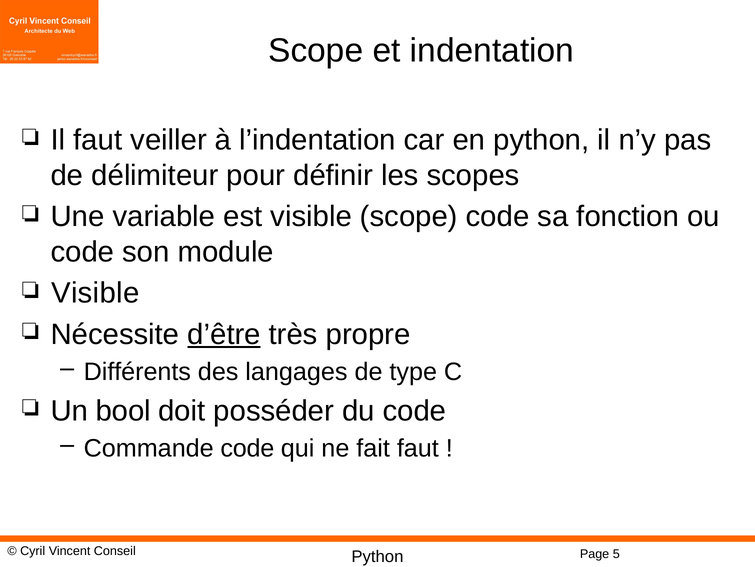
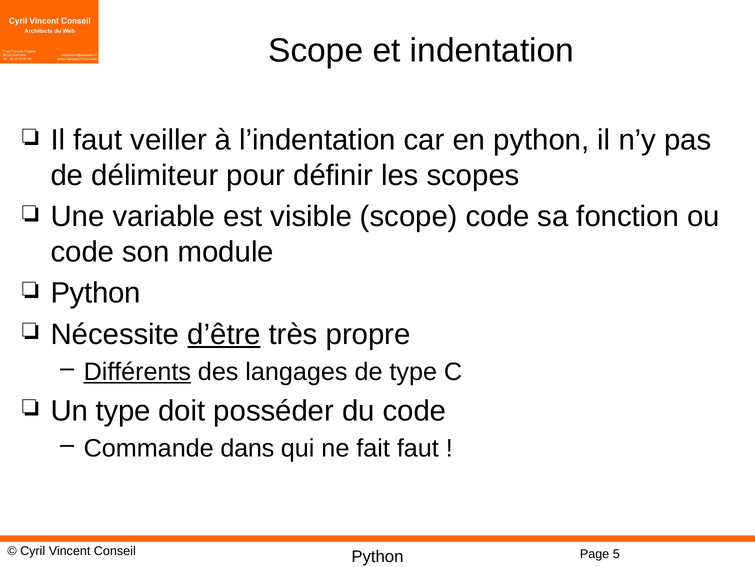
Visible: Visible -> Python (96, 293)
Différents underline: none -> present (137, 371)
Un bool: bool -> type (123, 410)
Commande code: code -> dans (247, 448)
